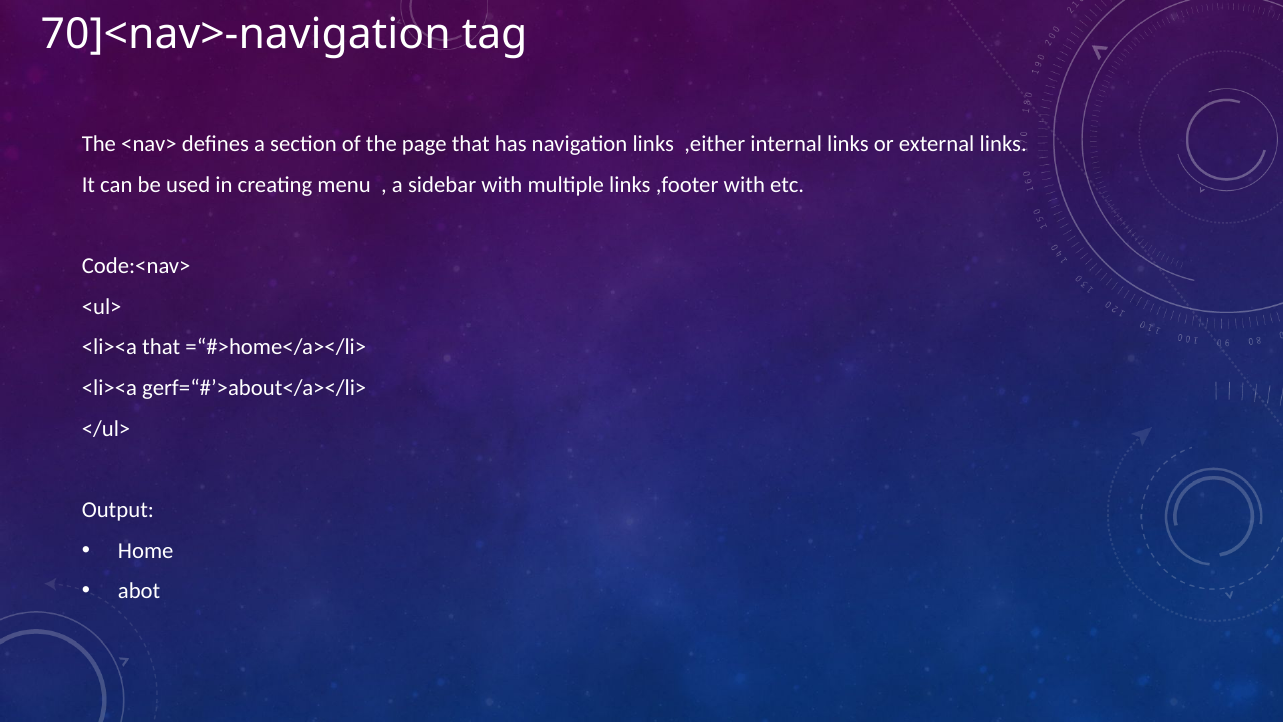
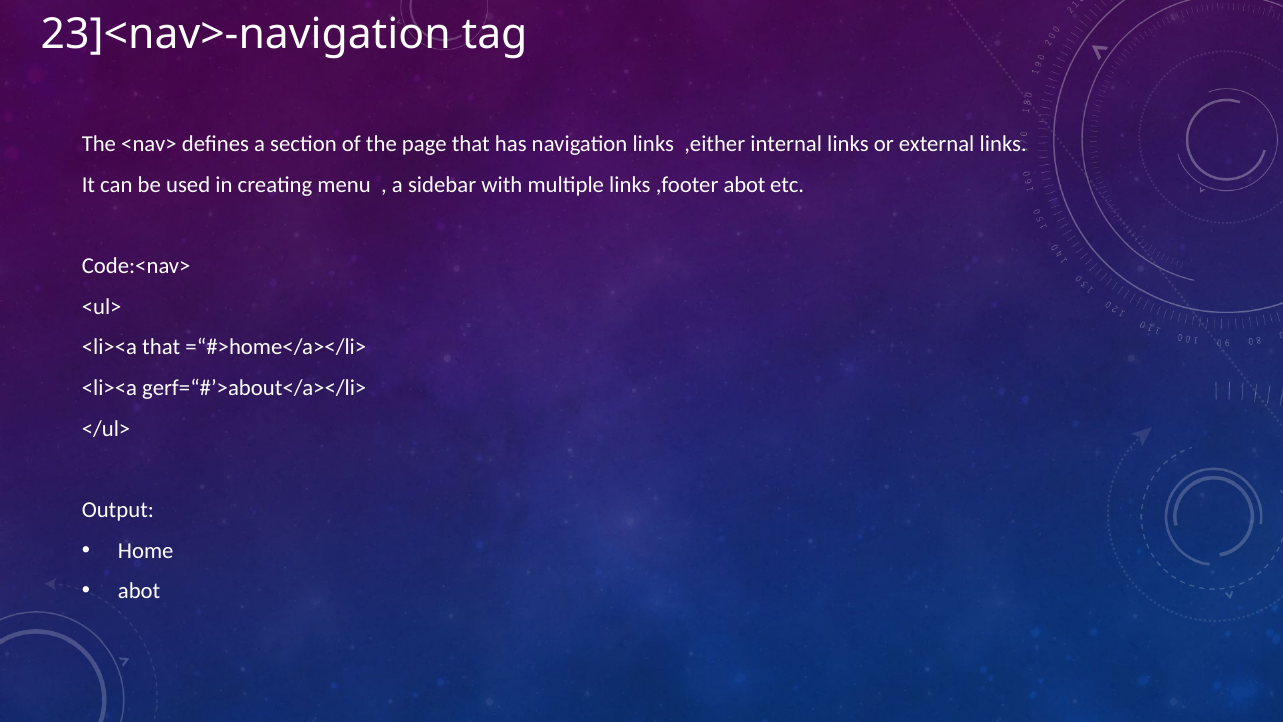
70]<nav>-navigation: 70]<nav>-navigation -> 23]<nav>-navigation (246, 34)
,footer with: with -> abot (745, 185)
